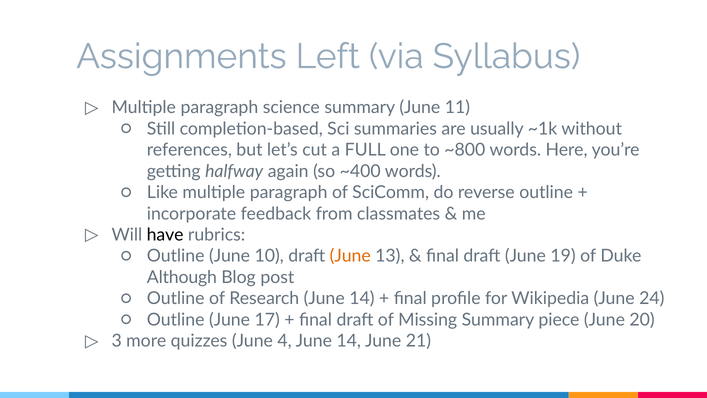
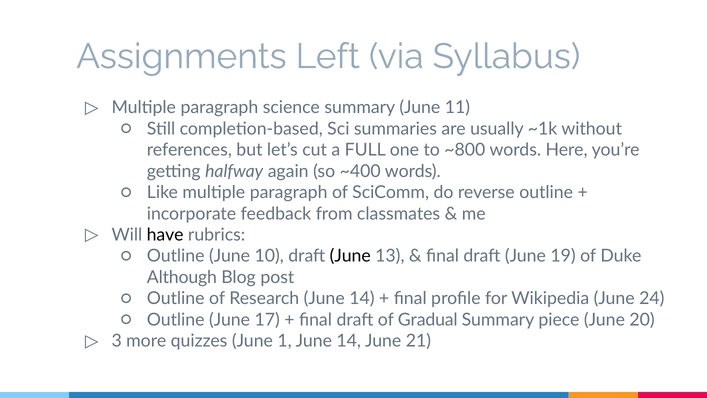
June colour: orange -> black (350, 256)
Missing: Missing -> Gradual (428, 320)
4: 4 -> 1 (285, 341)
